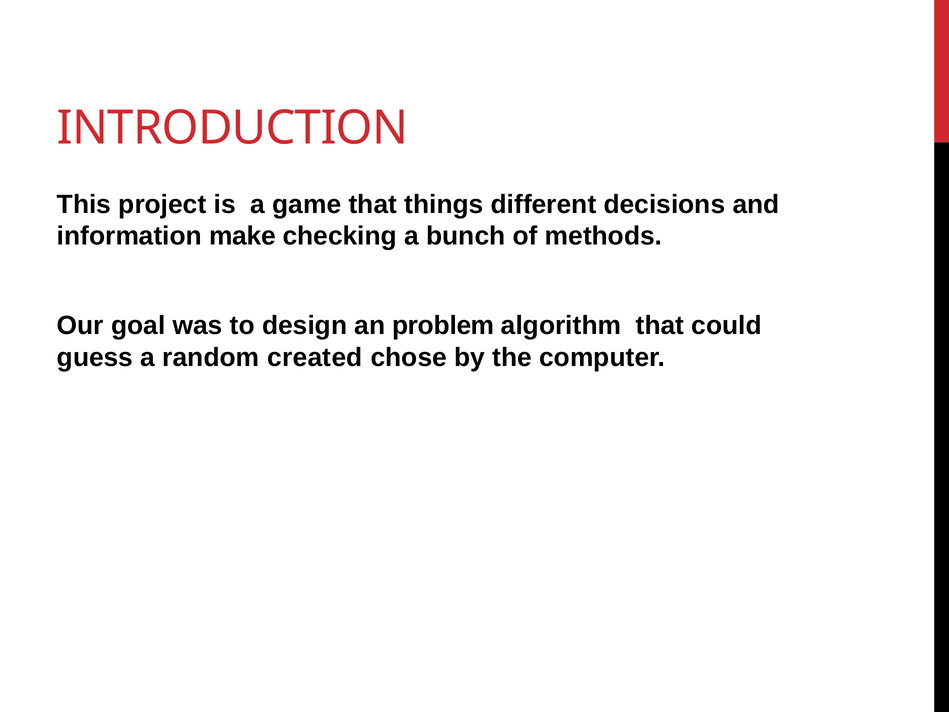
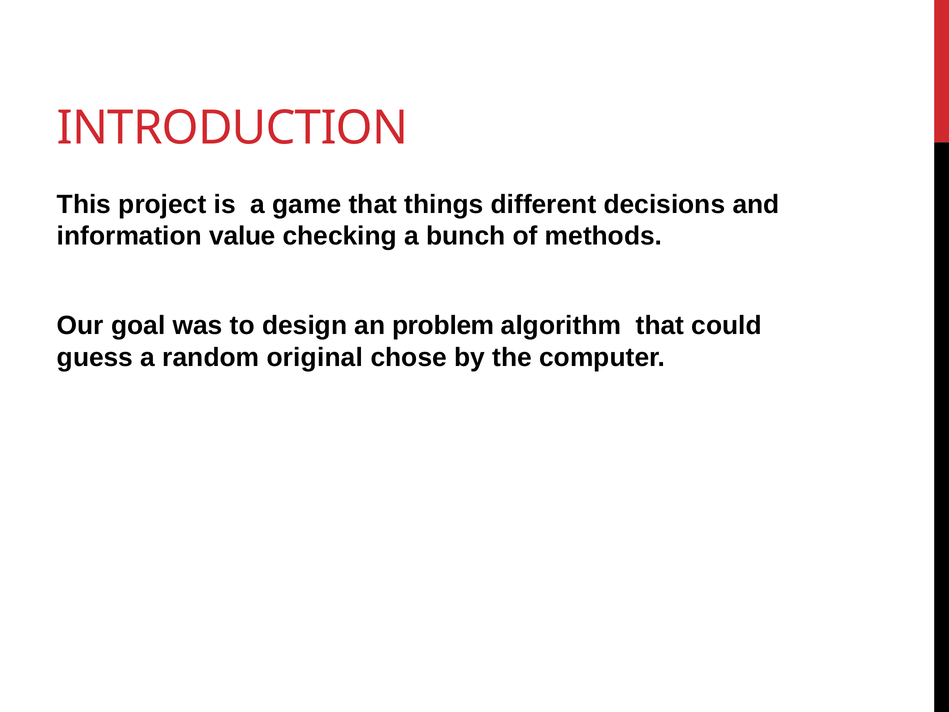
make: make -> value (242, 236)
created: created -> original (315, 357)
